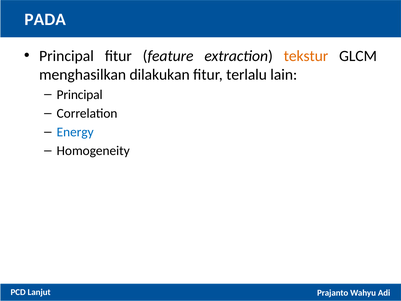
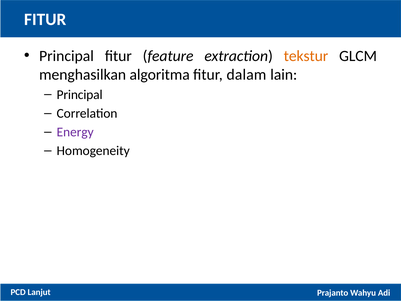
PADA: PADA -> FITUR (45, 19)
dilakukan: dilakukan -> algoritma (160, 75)
terlalu: terlalu -> dalam (246, 75)
Energy colour: blue -> purple (75, 132)
